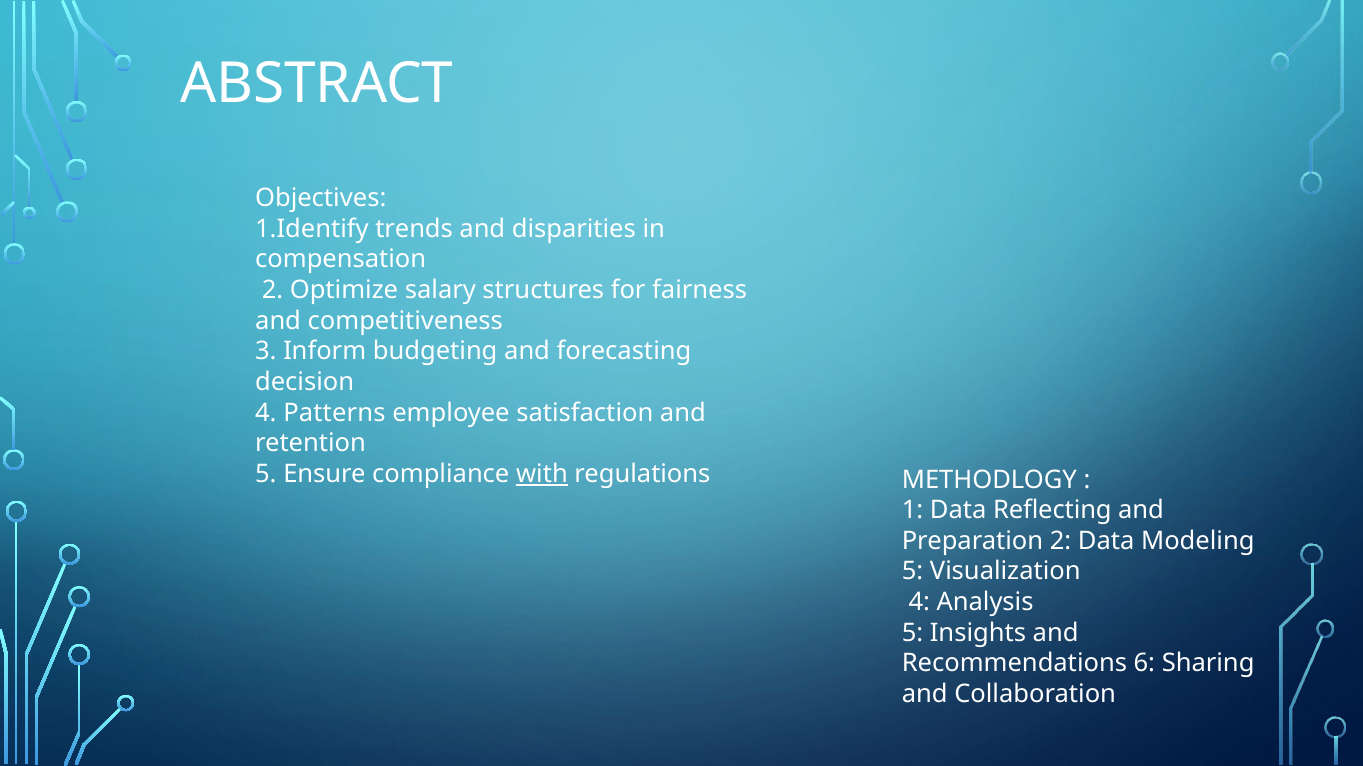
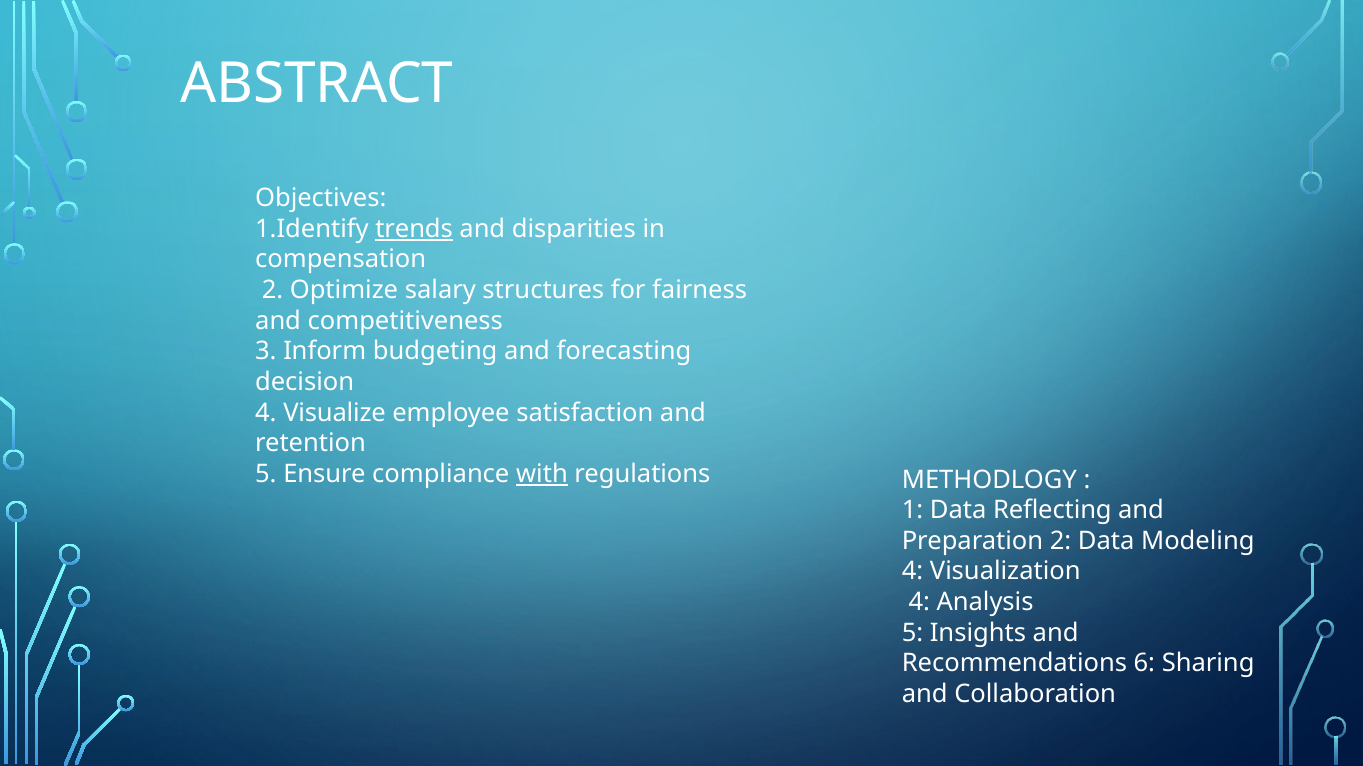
trends underline: none -> present (414, 229)
Patterns: Patterns -> Visualize (335, 413)
5: 5 -> 4 (913, 572)
